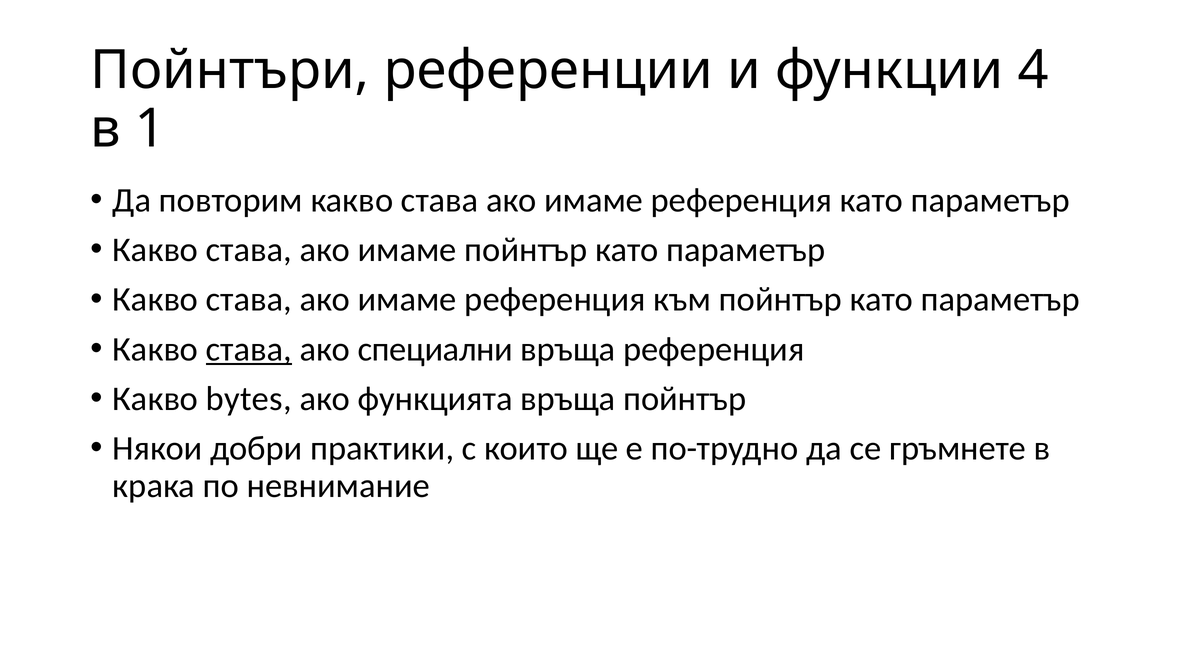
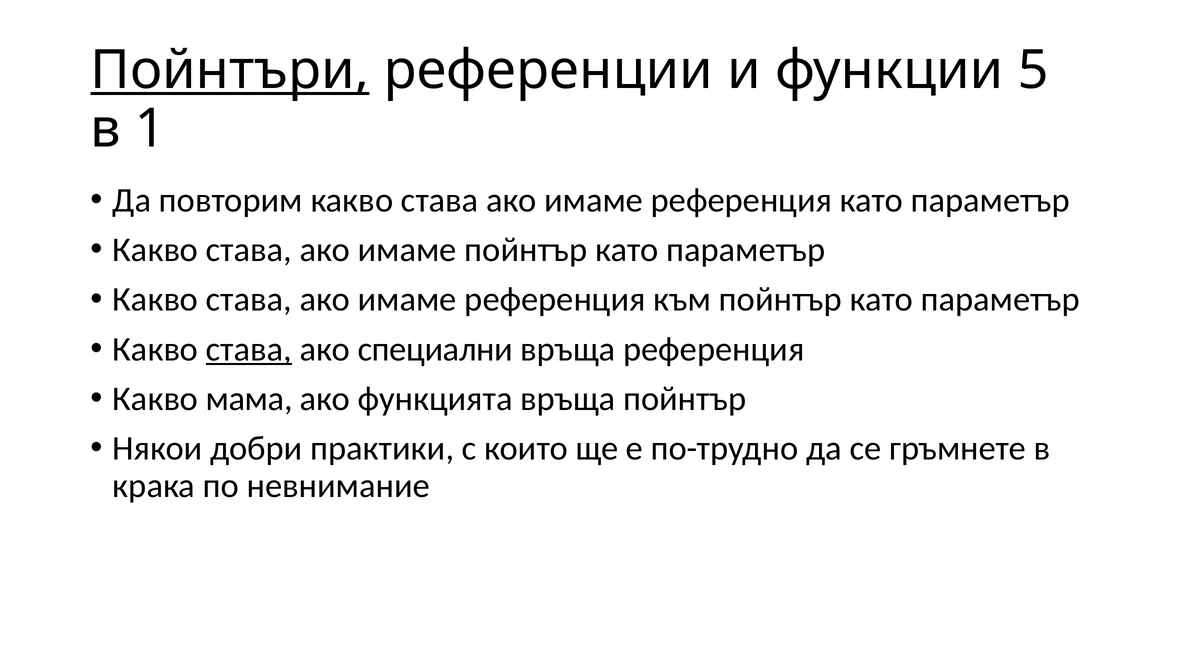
Пойнтъри underline: none -> present (230, 70)
4: 4 -> 5 (1033, 70)
bytes: bytes -> мама (249, 399)
